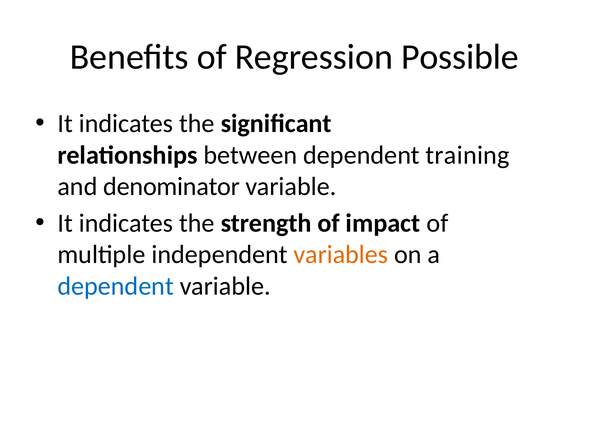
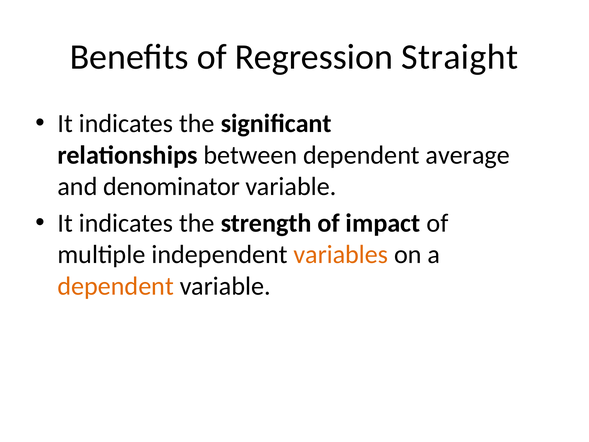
Possible: Possible -> Straight (460, 57)
training: training -> average (468, 155)
dependent colour: blue -> orange (116, 286)
